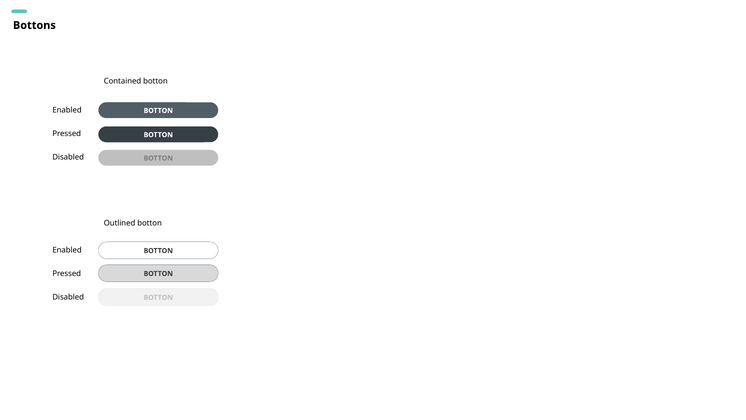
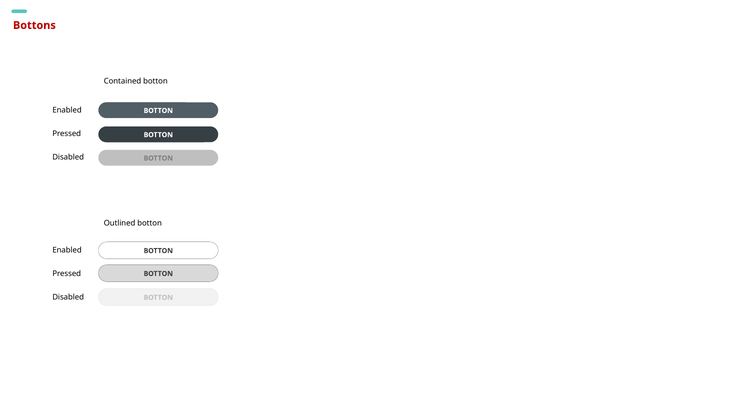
Bottons colour: black -> red (34, 25)
